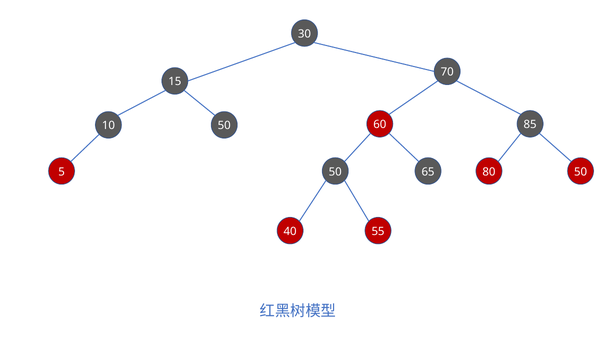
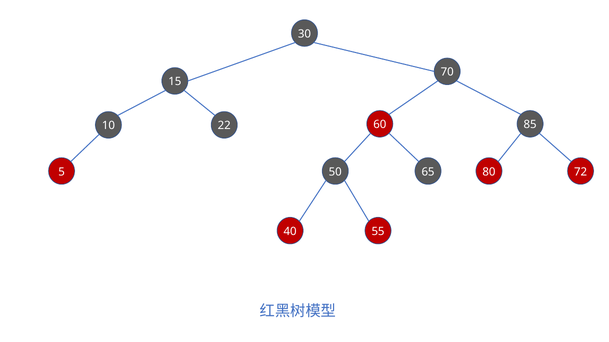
10 50: 50 -> 22 (224, 126)
80 50: 50 -> 72 (581, 172)
